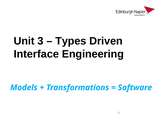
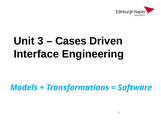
Types: Types -> Cases (71, 41)
